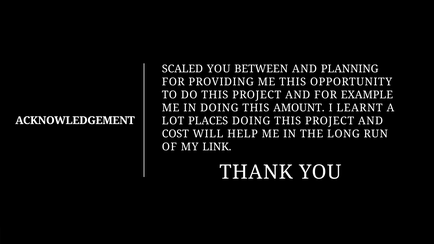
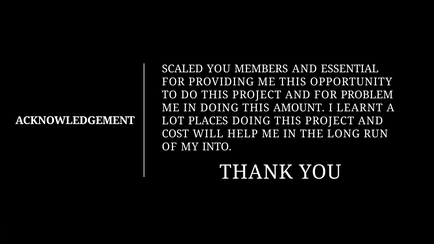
BETWEEN: BETWEEN -> MEMBERS (261, 69)
PLANNING: PLANNING -> ESSENTIAL (350, 69)
EXAMPLE: EXAMPLE -> PROBLEM (367, 95)
LINK: LINK -> INTO (217, 147)
